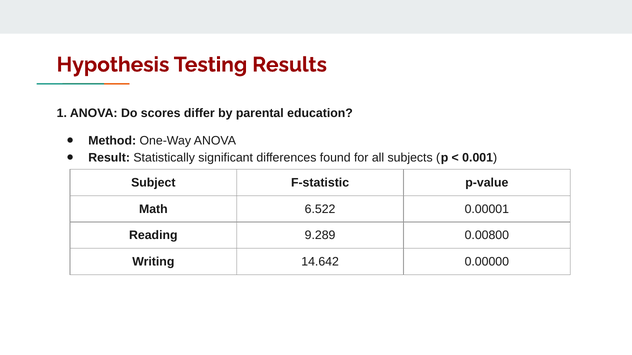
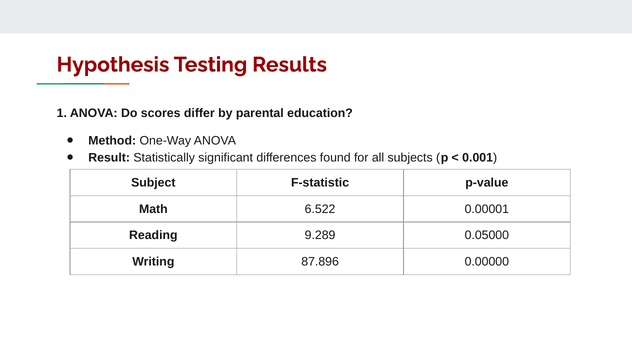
0.00800: 0.00800 -> 0.05000 (487, 236)
14.642: 14.642 -> 87.896 (320, 262)
